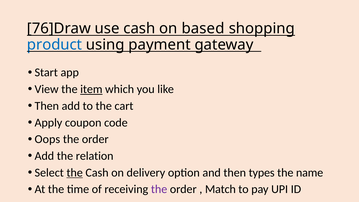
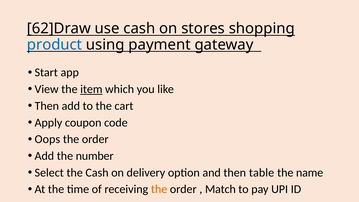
76]Draw: 76]Draw -> 62]Draw (59, 29)
based: based -> stores (203, 29)
relation: relation -> number (95, 156)
the underline: present -> none (75, 173)
types: types -> table (262, 173)
the colour: purple -> orange (159, 189)
